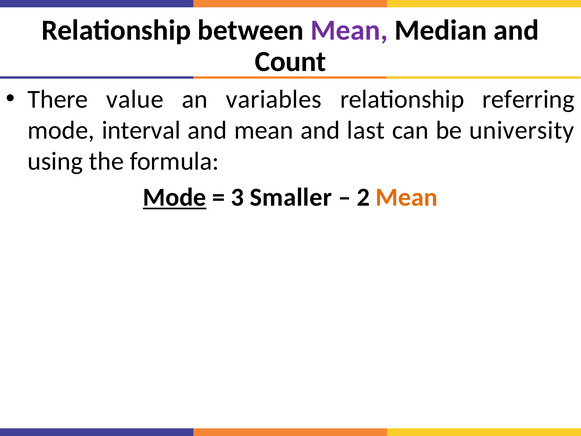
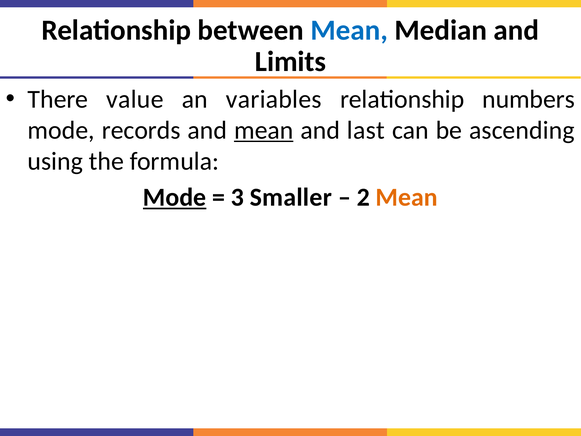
Mean colour: purple -> blue (349, 30)
Count: Count -> Limits (291, 62)
referring: referring -> numbers (529, 99)
interval: interval -> records (141, 130)
mean underline: none -> present (264, 130)
university: university -> ascending (522, 130)
